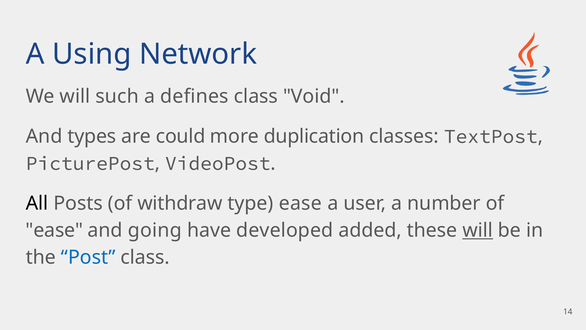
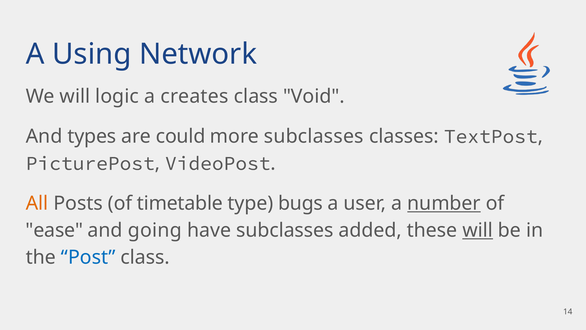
such: such -> logic (117, 96)
defines: defines -> creates (194, 96)
more duplication: duplication -> subclasses (314, 136)
All colour: black -> orange (37, 203)
withdraw: withdraw -> timetable (180, 203)
type ease: ease -> bugs (300, 203)
number underline: none -> present (444, 203)
have developed: developed -> subclasses (285, 230)
